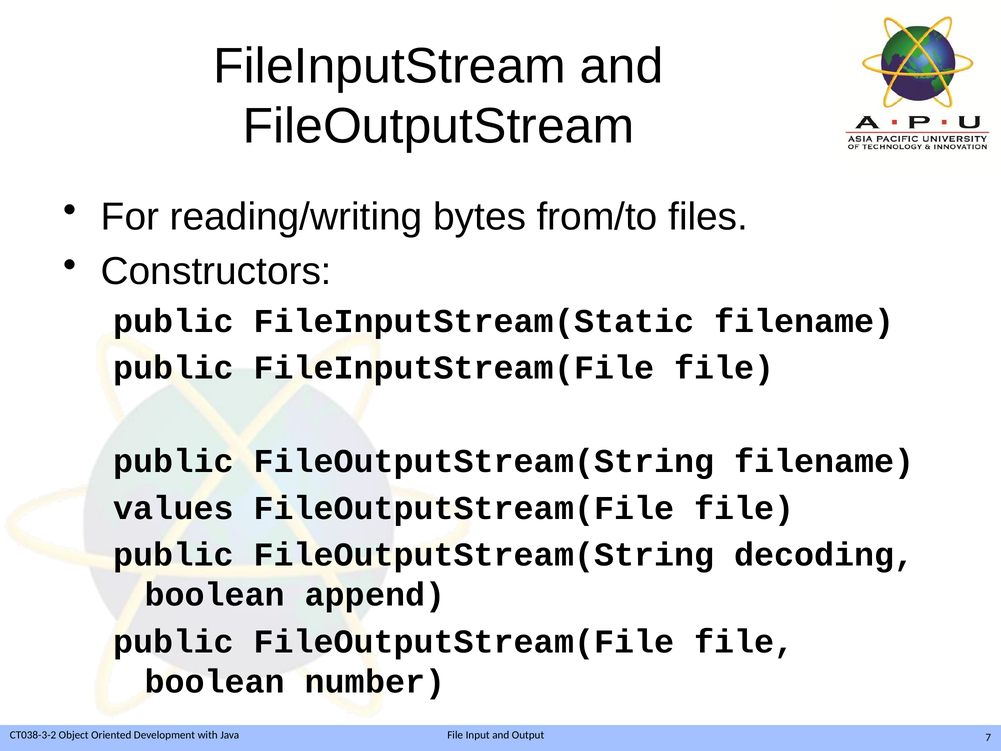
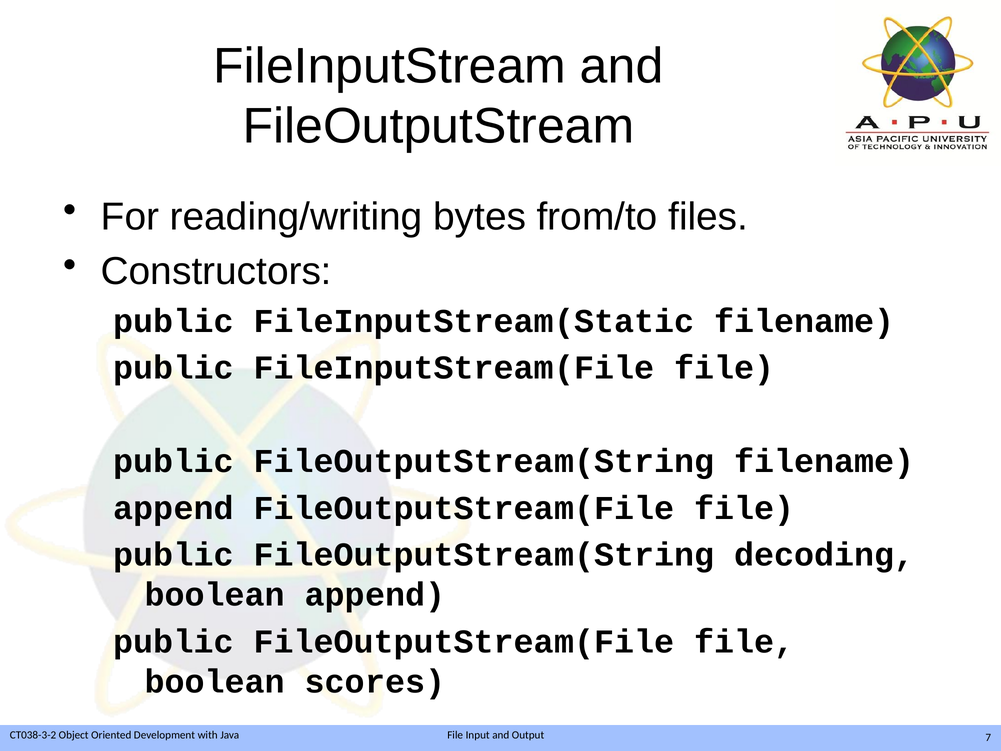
values: values -> append (174, 508)
number: number -> scores (375, 681)
